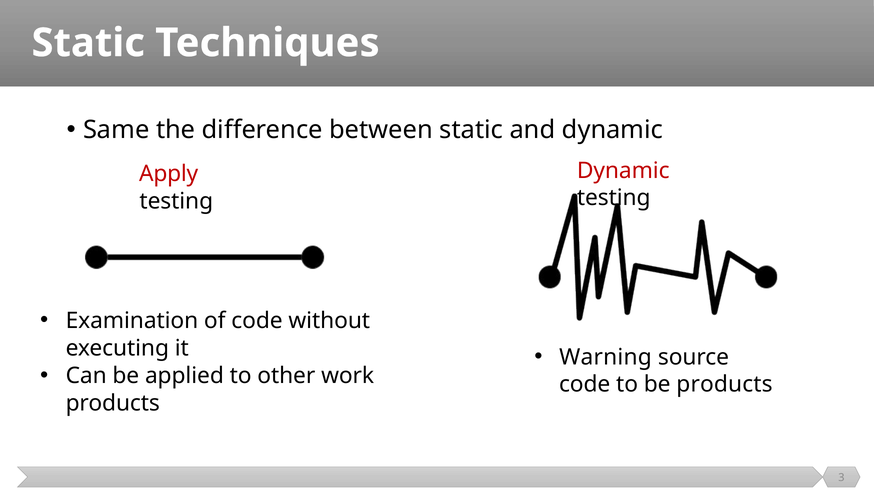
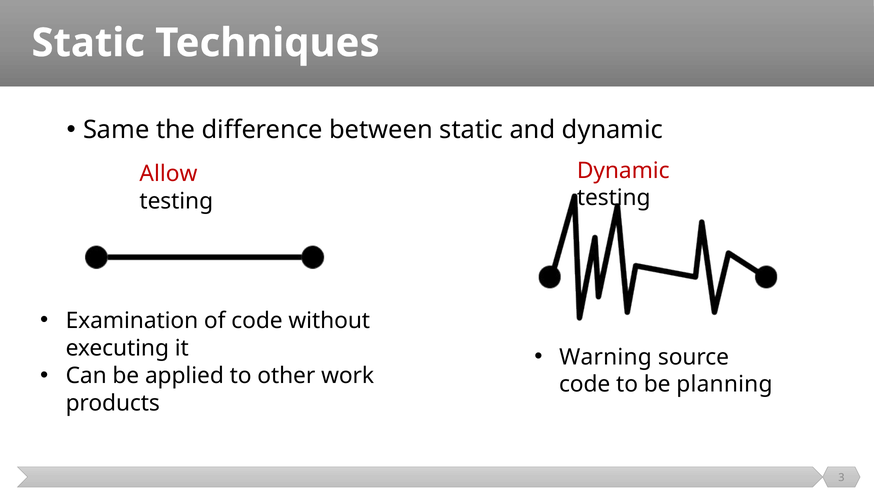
Apply: Apply -> Allow (168, 174)
be products: products -> planning (724, 385)
